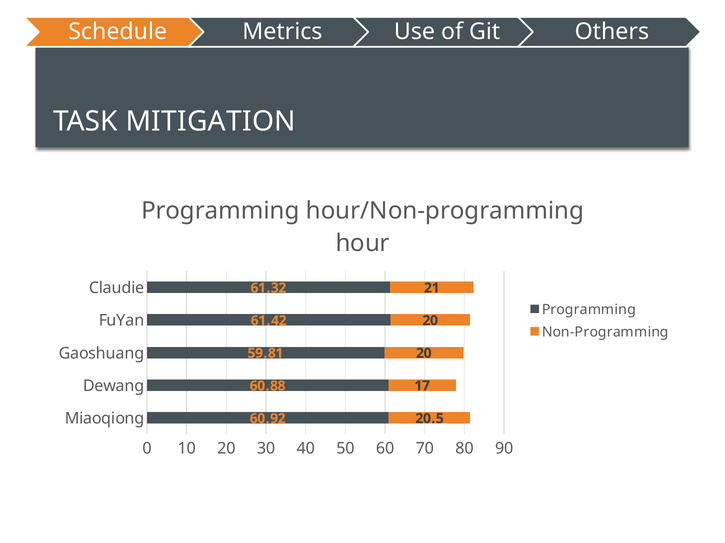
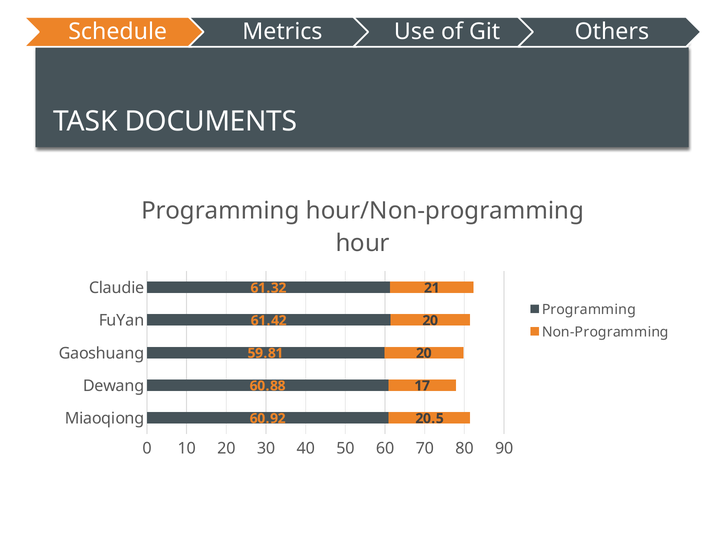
MITIGATION: MITIGATION -> DOCUMENTS (211, 122)
